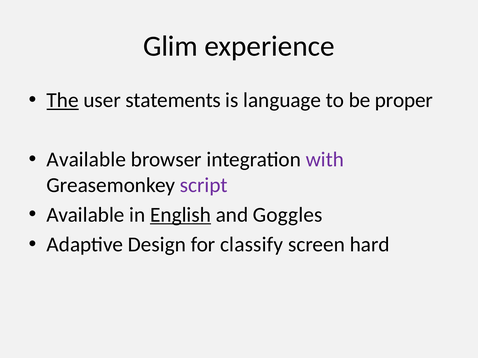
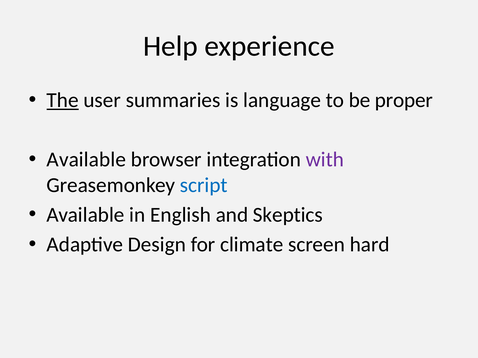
Glim: Glim -> Help (170, 46)
statements: statements -> summaries (173, 100)
script colour: purple -> blue (204, 185)
English underline: present -> none (181, 215)
Goggles: Goggles -> Skeptics (288, 215)
classify: classify -> climate (252, 245)
